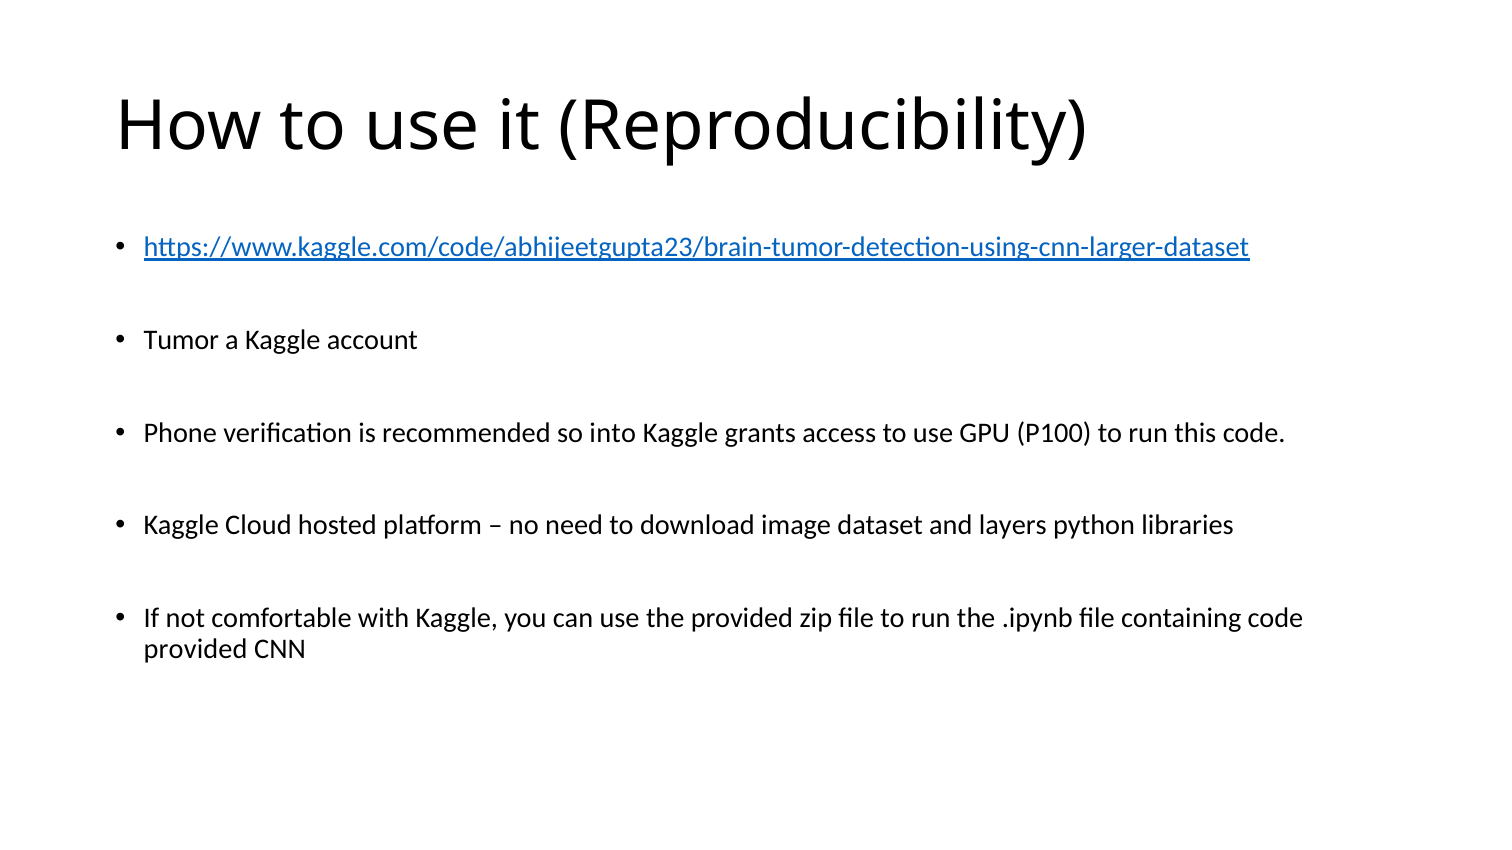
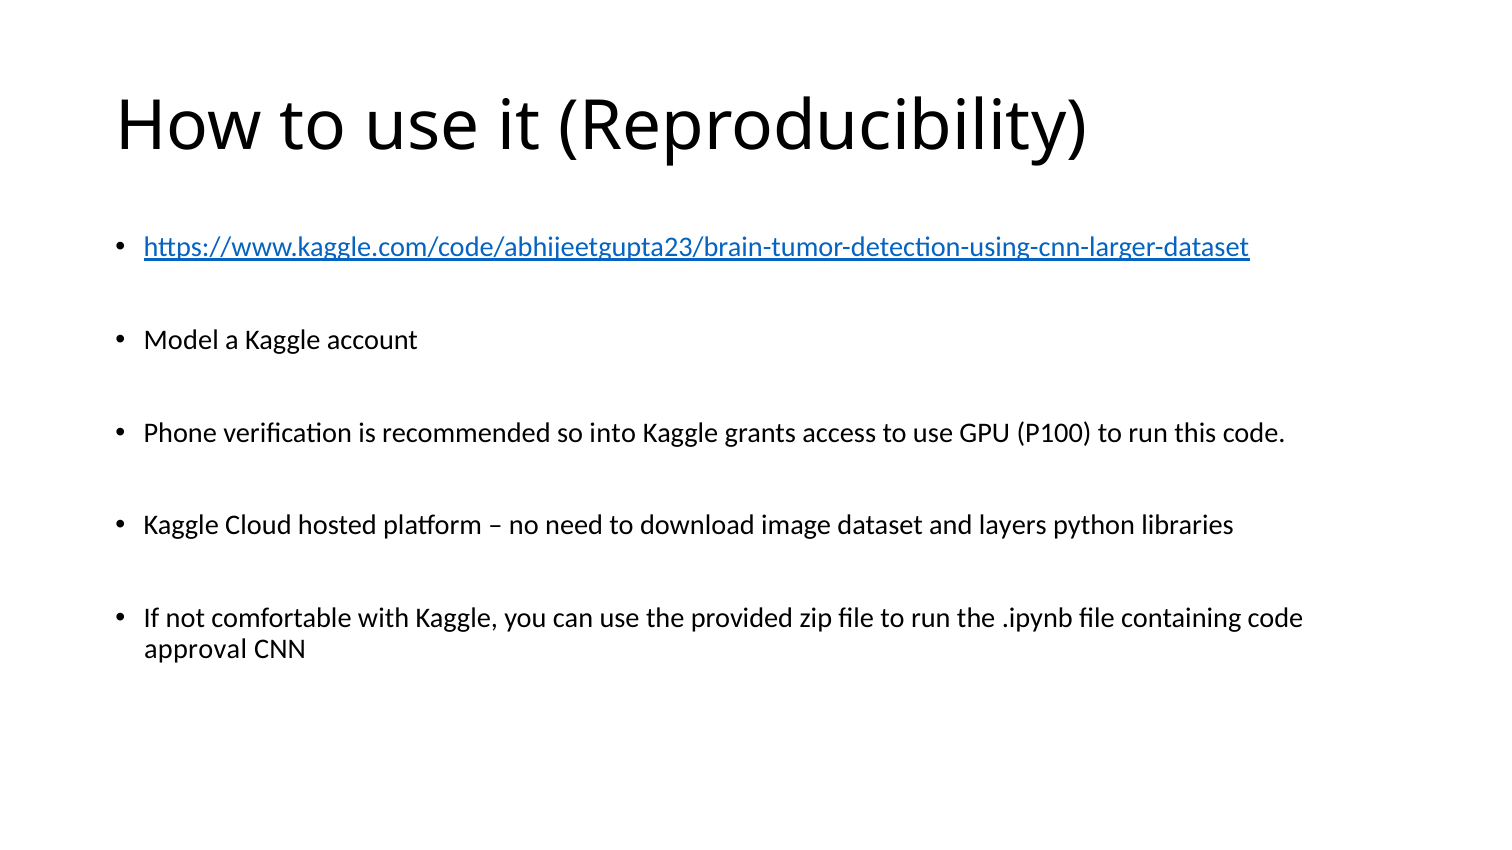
Tumor: Tumor -> Model (181, 340)
provided: provided -> approval (196, 649)
